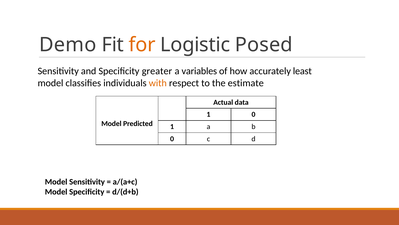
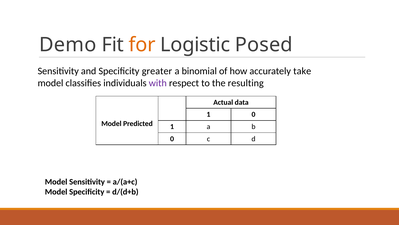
variables: variables -> binomial (199, 71)
least: least -> take (302, 71)
with colour: orange -> purple (158, 83)
estimate: estimate -> resulting (246, 83)
